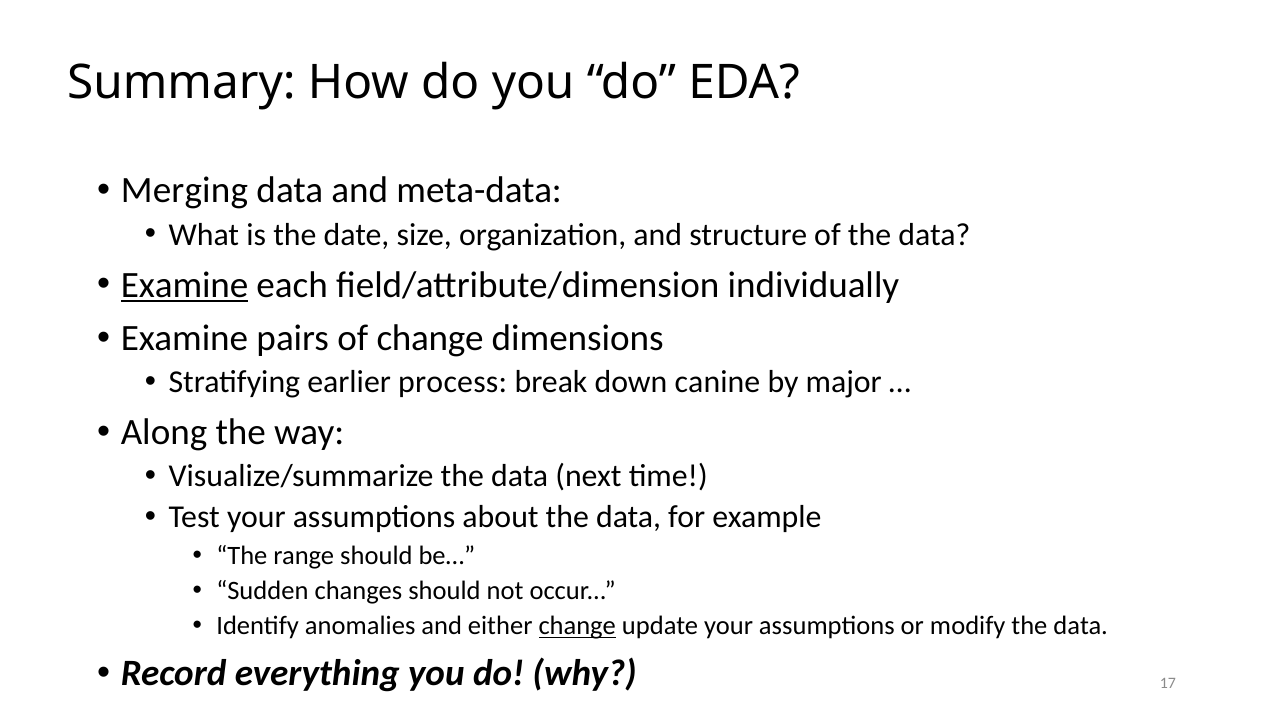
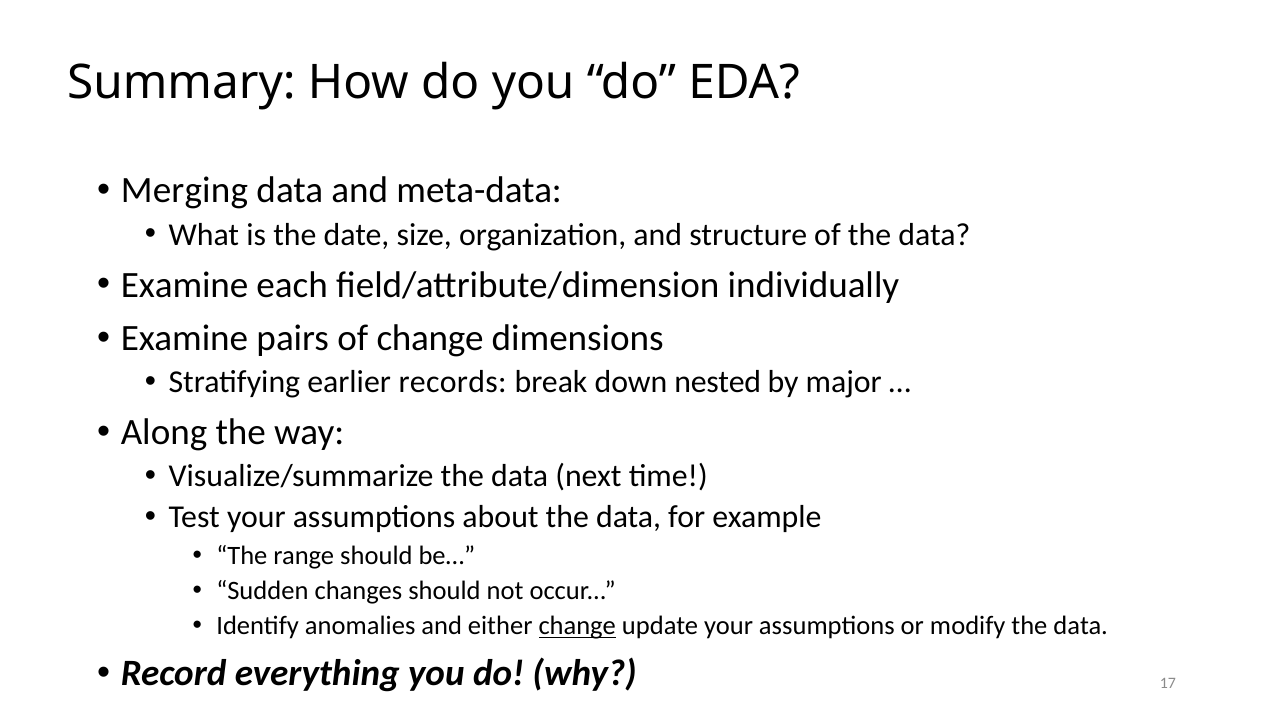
Examine underline: present -> none (185, 285)
process: process -> records (453, 382)
canine: canine -> nested (718, 382)
